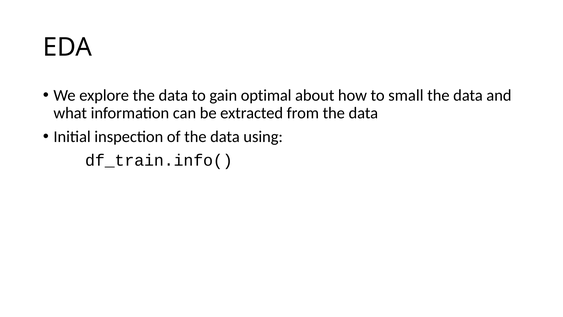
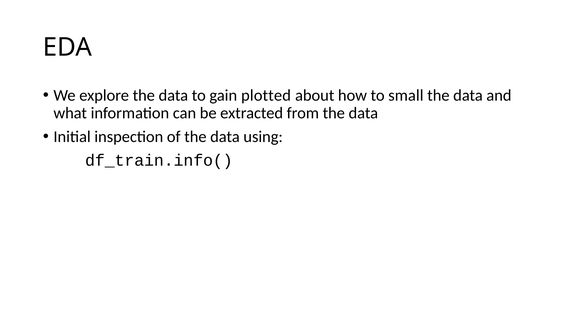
optimal: optimal -> plotted (266, 95)
